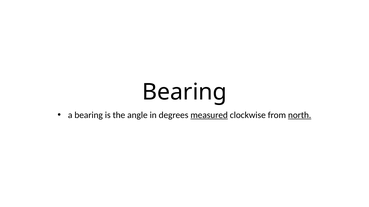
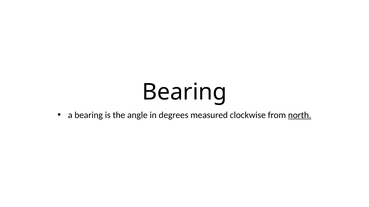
measured underline: present -> none (209, 115)
